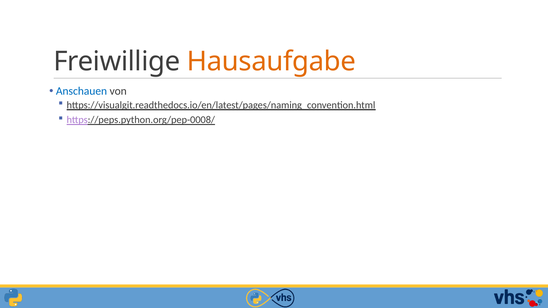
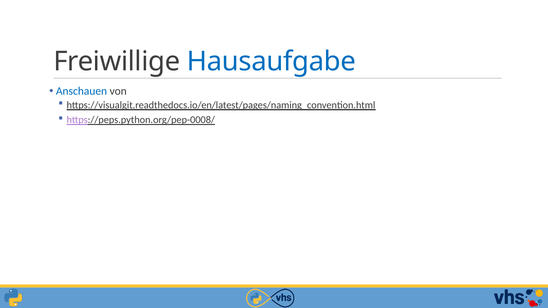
Hausaufgabe colour: orange -> blue (271, 61)
